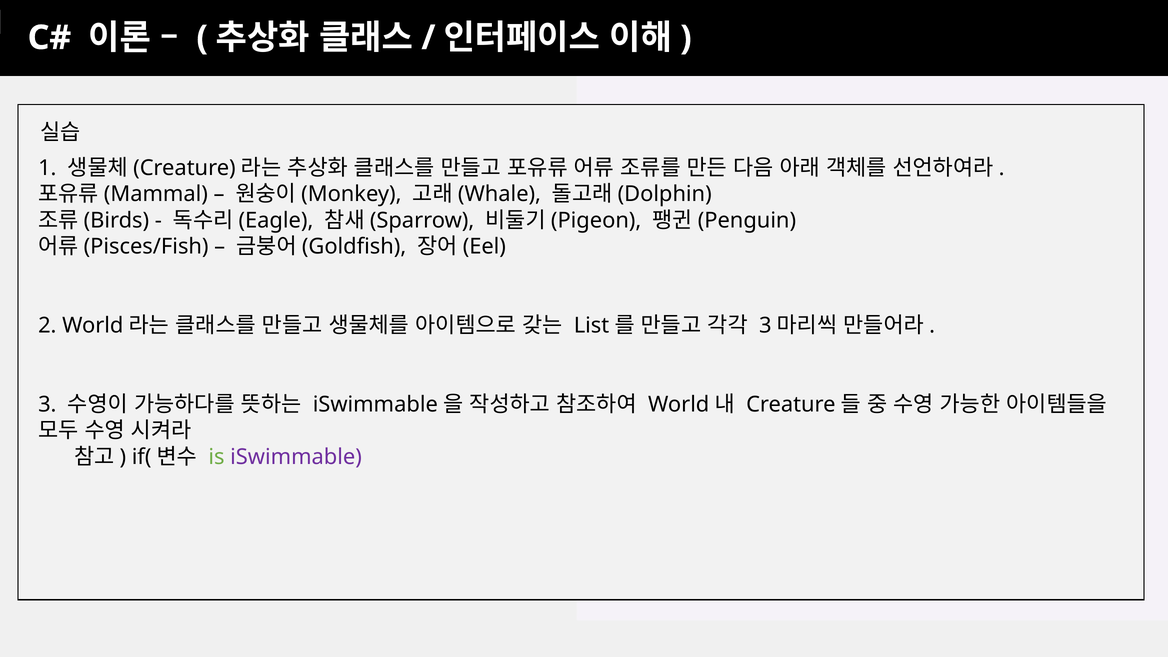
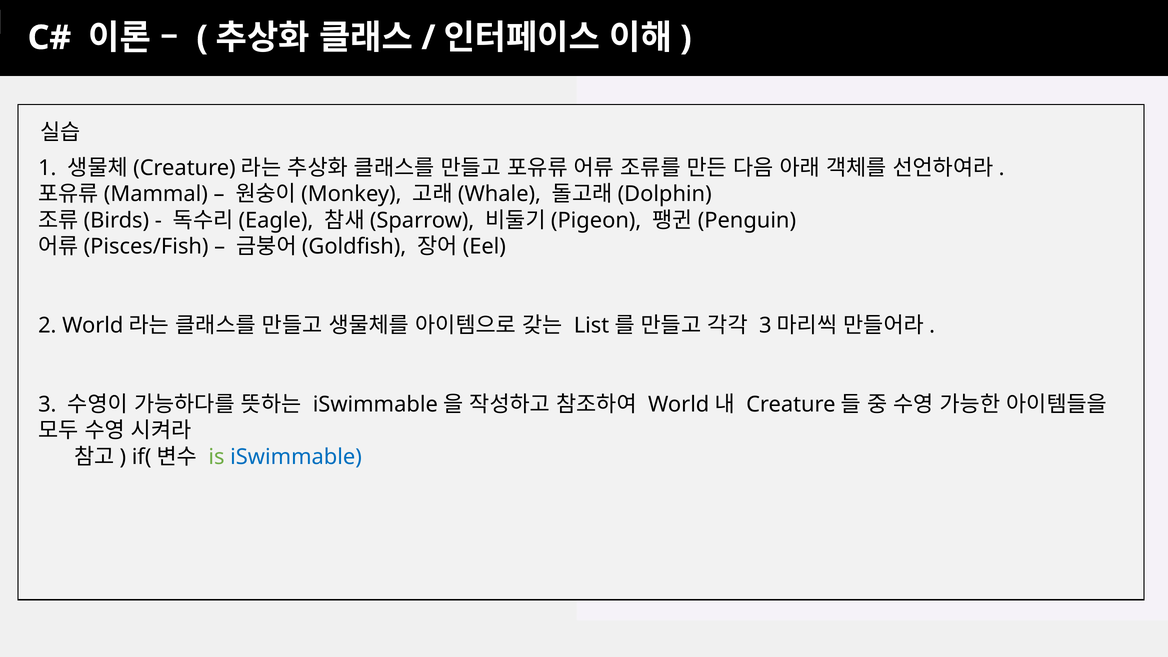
iSwimmable colour: purple -> blue (296, 457)
